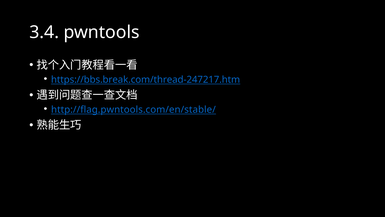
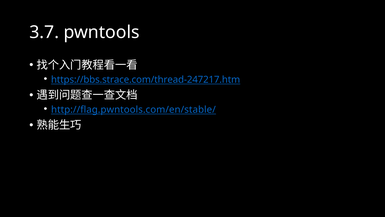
3.4: 3.4 -> 3.7 (44, 32)
https://bbs.break.com/thread-247217.htm: https://bbs.break.com/thread-247217.htm -> https://bbs.strace.com/thread-247217.htm (146, 80)
